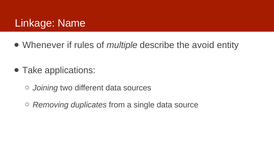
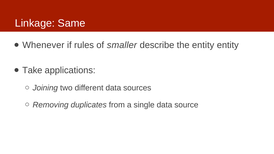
Name: Name -> Same (72, 23)
multiple: multiple -> smaller (122, 45)
the avoid: avoid -> entity (203, 45)
